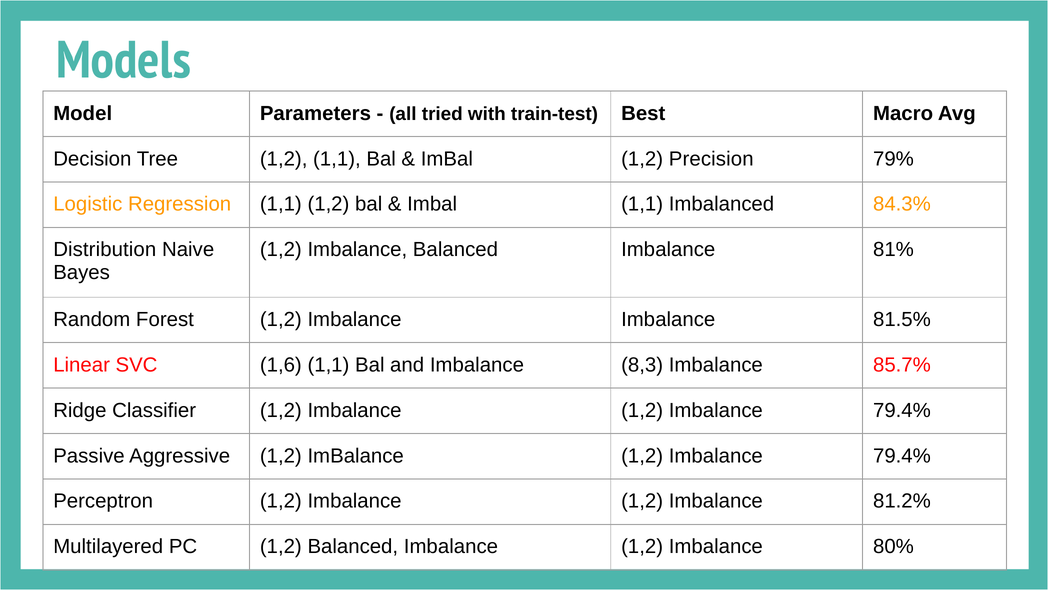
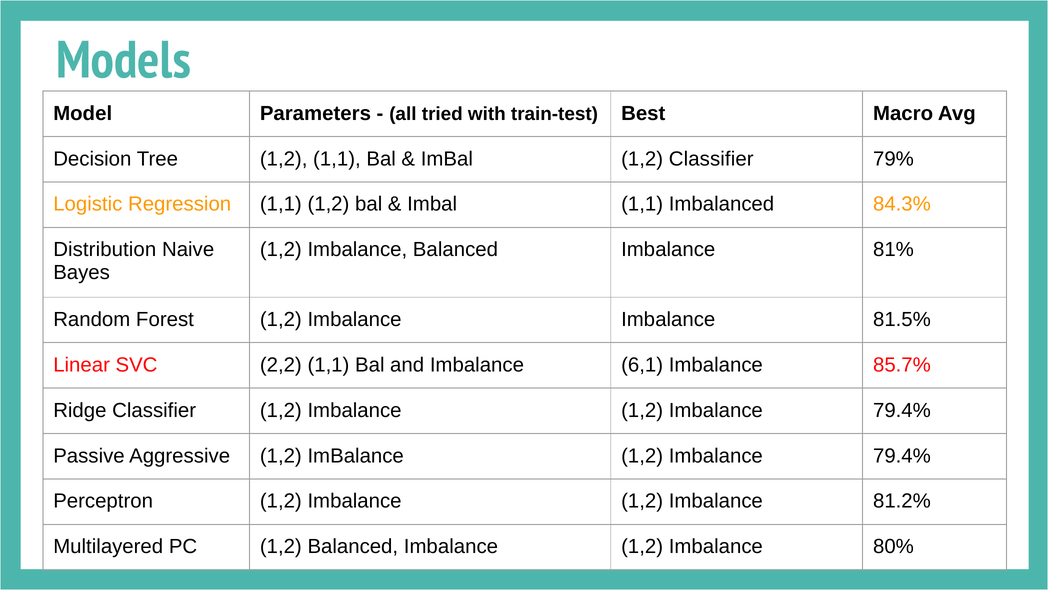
1,2 Precision: Precision -> Classifier (711, 159)
1,6: 1,6 -> 2,2 (281, 365)
8,3: 8,3 -> 6,1 (642, 365)
